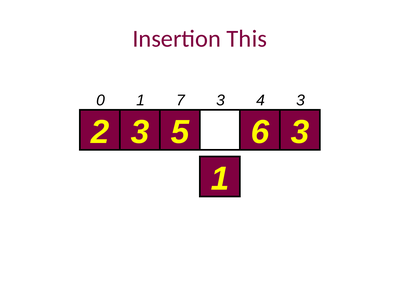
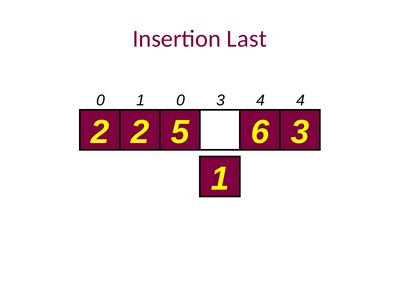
This: This -> Last (247, 39)
1 7: 7 -> 0 (181, 100)
4 3: 3 -> 4 (301, 100)
2 3: 3 -> 2 (140, 132)
